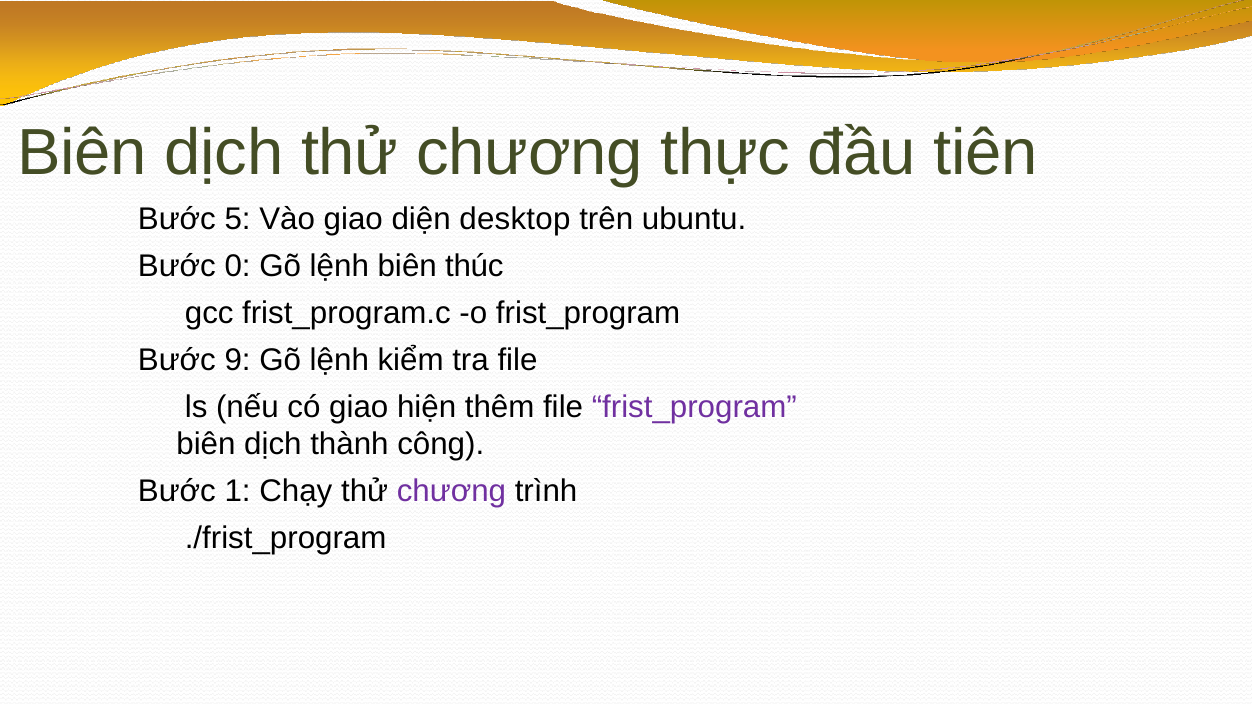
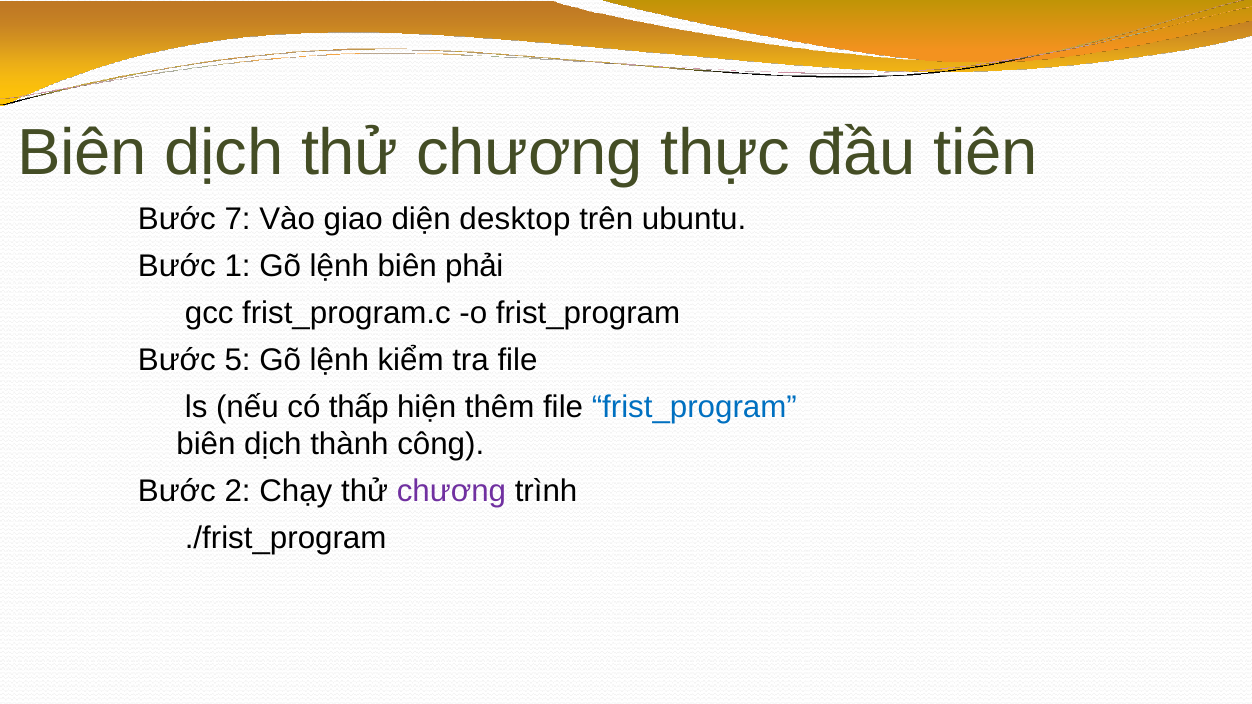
5: 5 -> 7 (238, 219)
0: 0 -> 1 (238, 266)
thúc: thúc -> phải (474, 266)
9: 9 -> 5 (238, 360)
có giao: giao -> thấp (359, 407)
frist_program colour: purple -> blue (694, 407)
1: 1 -> 2 (238, 491)
